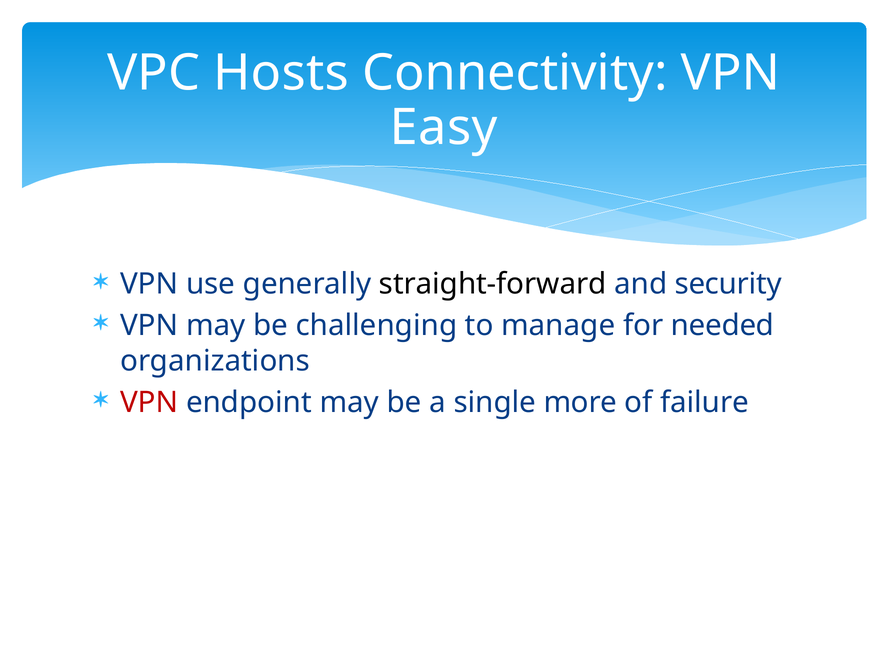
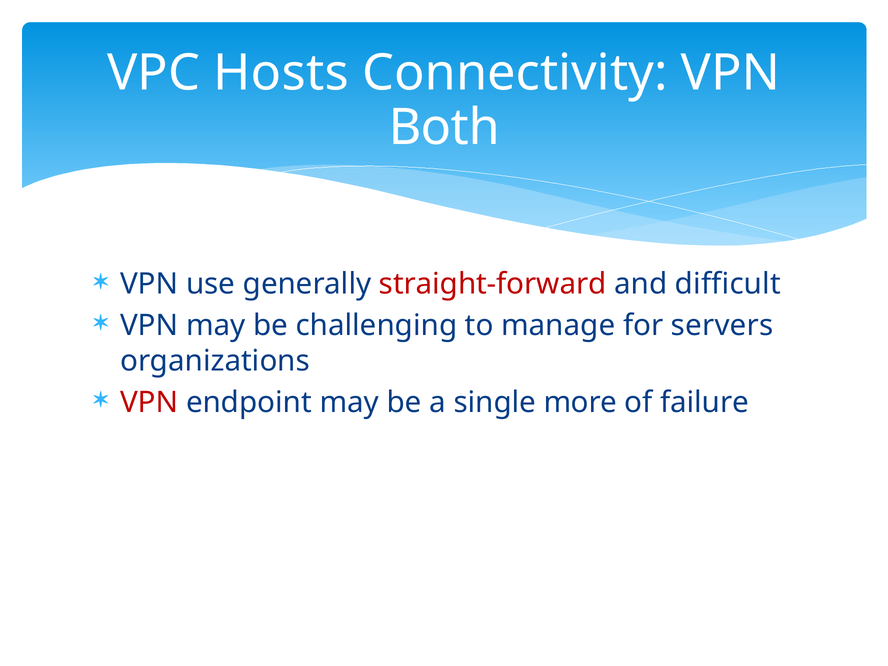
Easy: Easy -> Both (444, 128)
straight-forward colour: black -> red (493, 284)
security: security -> difficult (728, 284)
needed: needed -> servers (722, 326)
